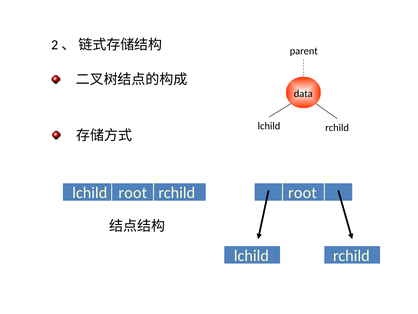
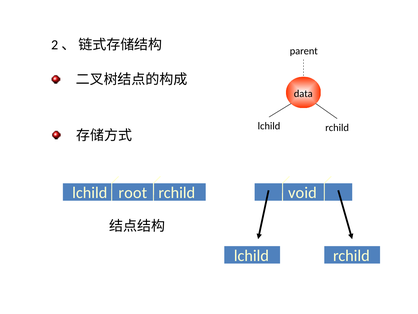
root: root -> void (302, 193)
